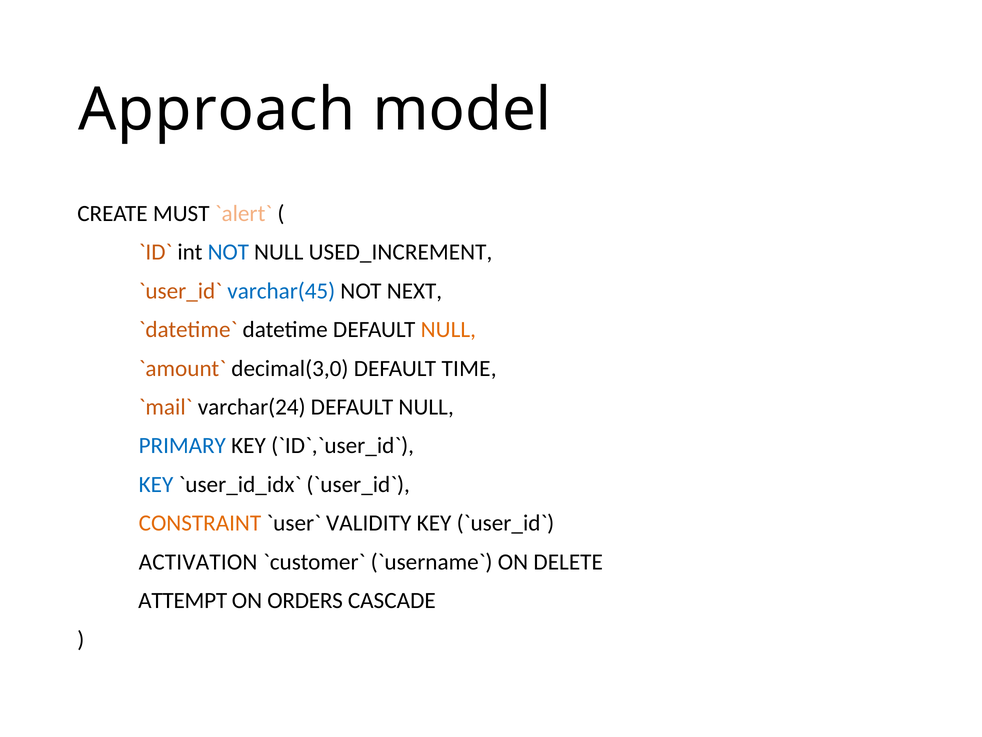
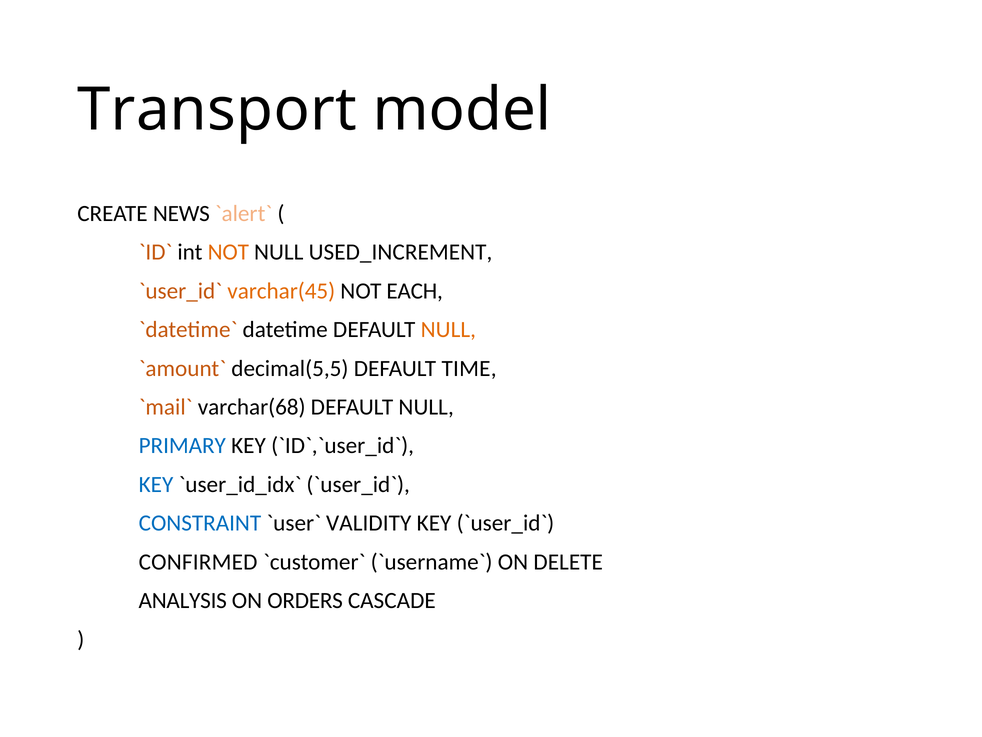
Approach: Approach -> Transport (217, 110)
MUST: MUST -> NEWS (181, 213)
NOT colour: blue -> orange (228, 252)
varchar(45 colour: blue -> orange (281, 291)
NEXT: NEXT -> EACH (415, 291)
decimal(3,0: decimal(3,0 -> decimal(5,5 (290, 368)
varchar(24: varchar(24 -> varchar(68 (252, 407)
CONSTRAINT colour: orange -> blue (200, 523)
ACTIVATION: ACTIVATION -> CONFIRMED (198, 562)
ATTEMPT: ATTEMPT -> ANALYSIS (183, 600)
